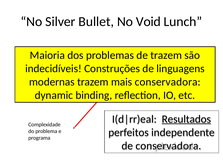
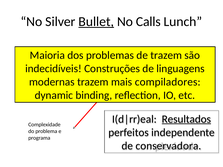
Bullet underline: none -> present (96, 22)
Void: Void -> Calls (148, 22)
mais conservadora: conservadora -> compiladores (168, 82)
